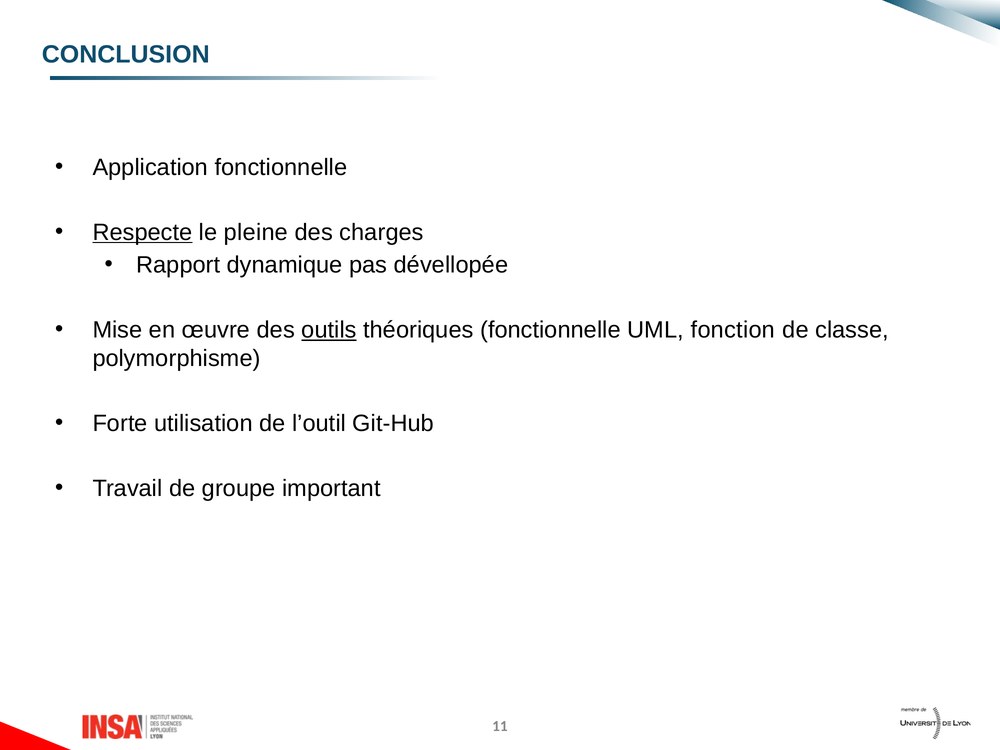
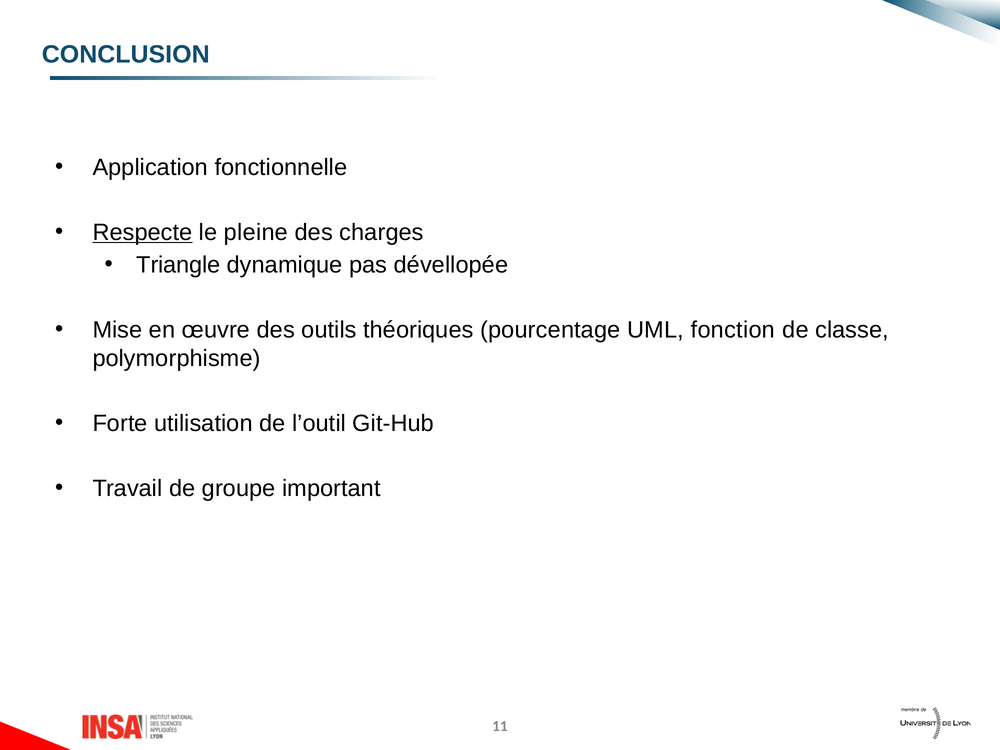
Rapport: Rapport -> Triangle (178, 265)
outils underline: present -> none (329, 330)
théoriques fonctionnelle: fonctionnelle -> pourcentage (550, 330)
